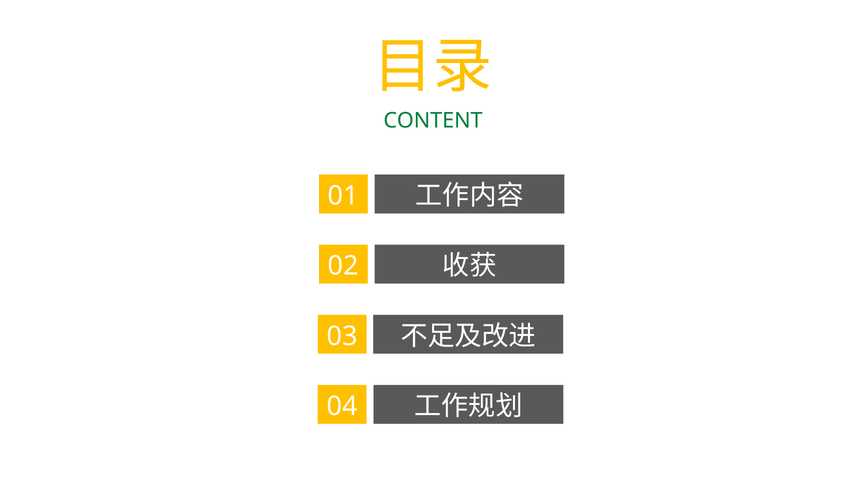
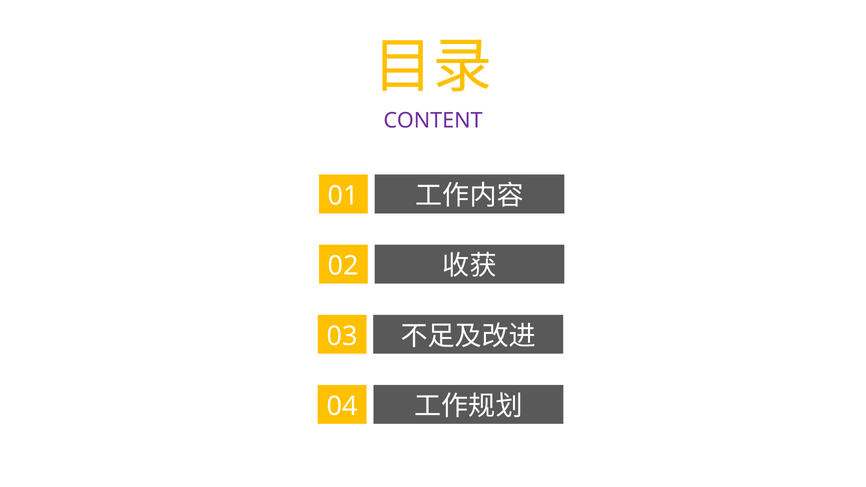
CONTENT colour: green -> purple (433, 120)
